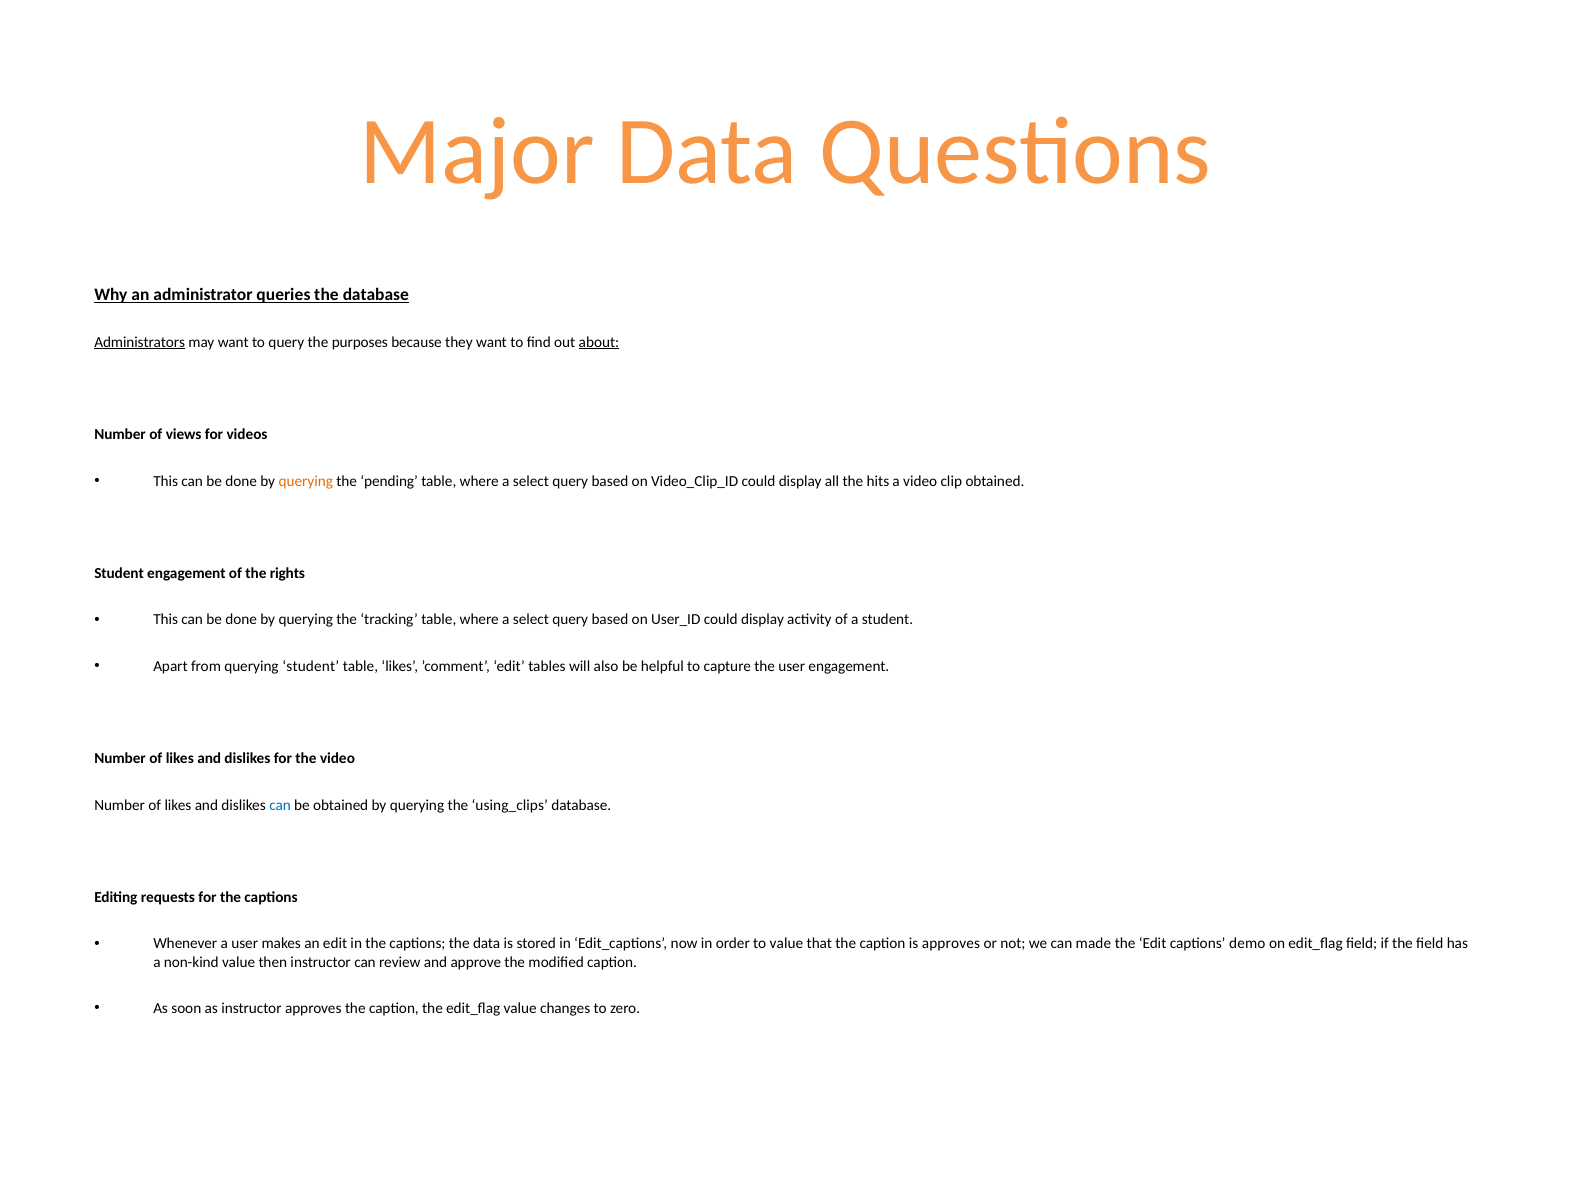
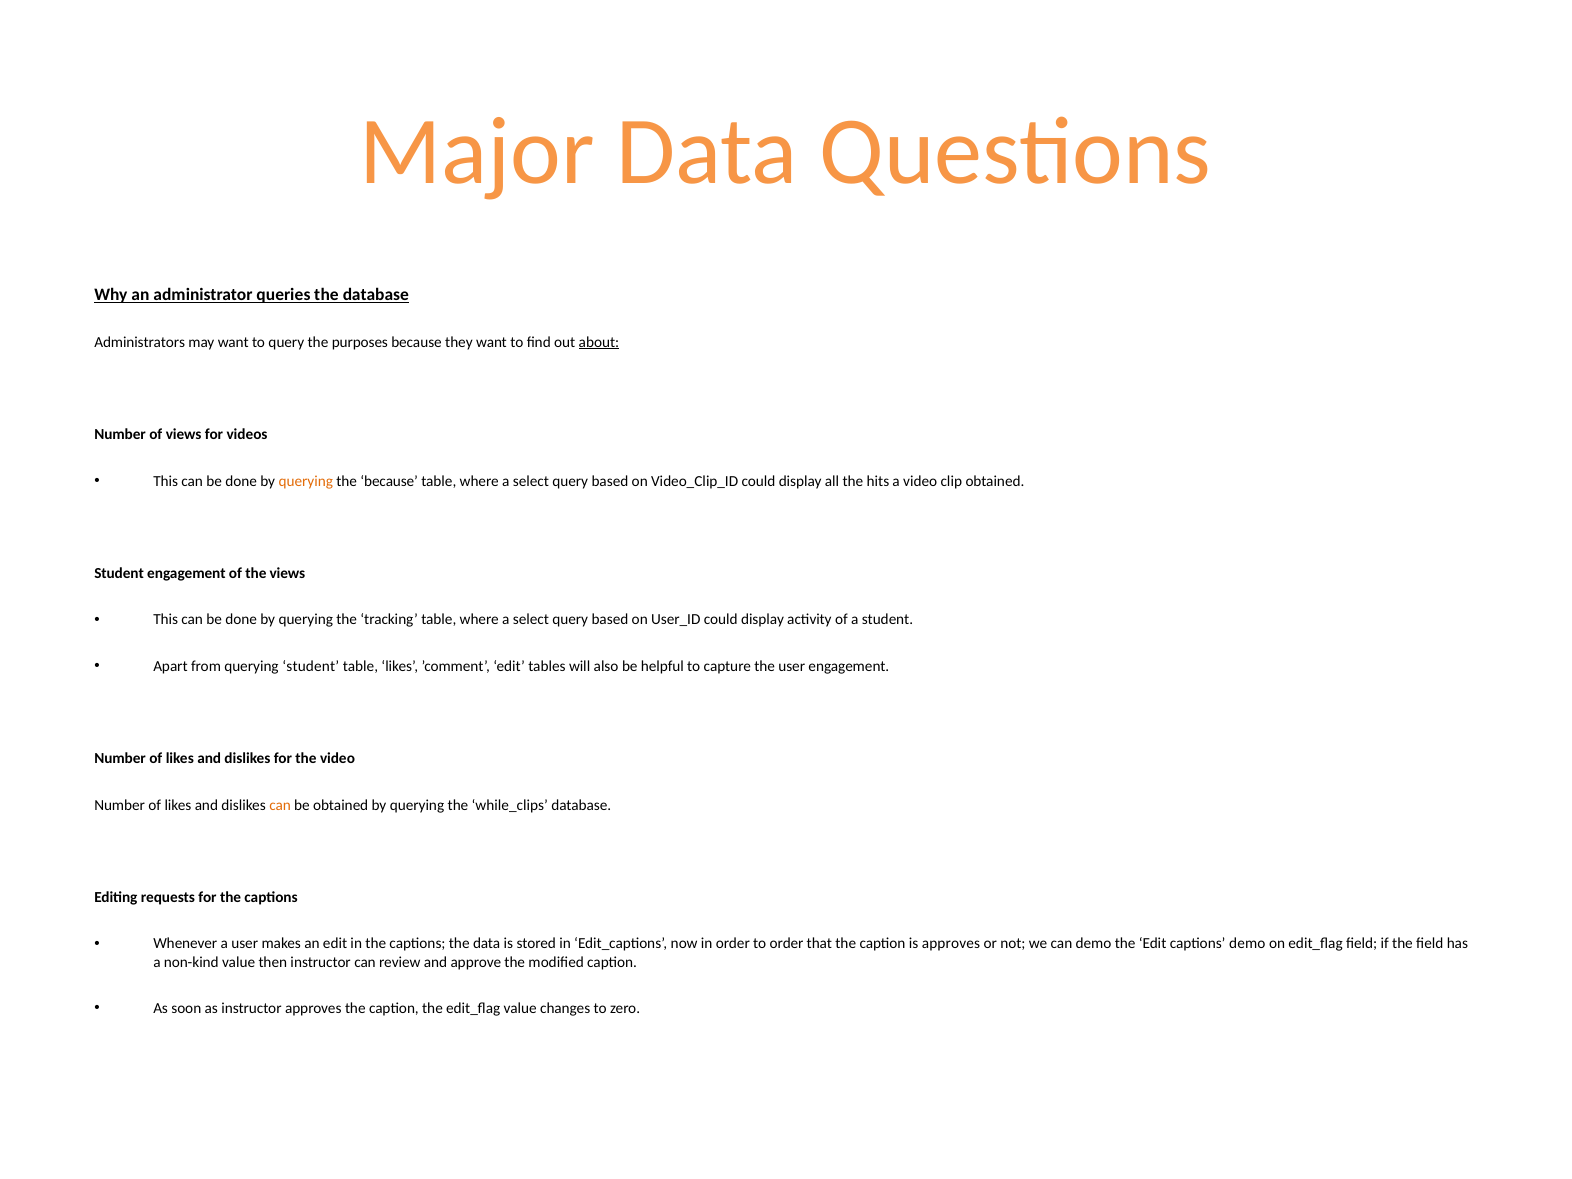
Administrators underline: present -> none (140, 342)
the pending: pending -> because (389, 481)
the rights: rights -> views (287, 574)
can colour: blue -> orange (280, 805)
using_clips: using_clips -> while_clips (510, 805)
to value: value -> order (787, 944)
can made: made -> demo (1094, 944)
